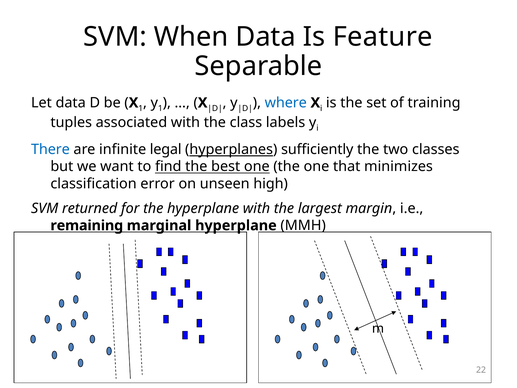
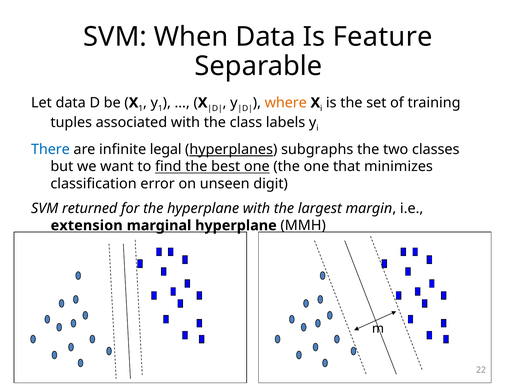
where colour: blue -> orange (286, 103)
sufficiently: sufficiently -> subgraphs (317, 149)
high: high -> digit (271, 184)
remaining: remaining -> extension (87, 225)
